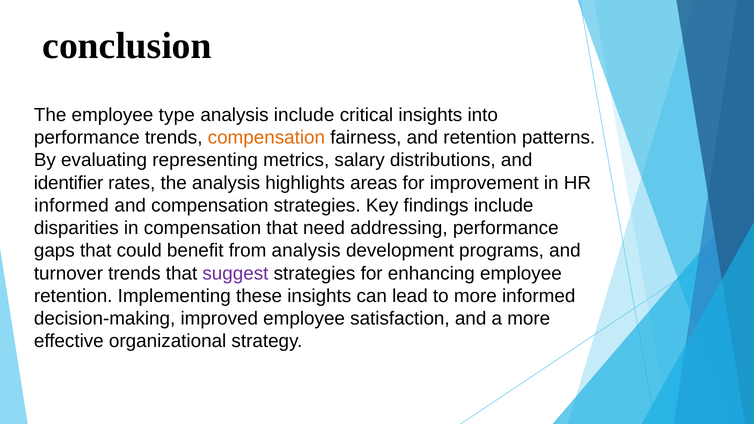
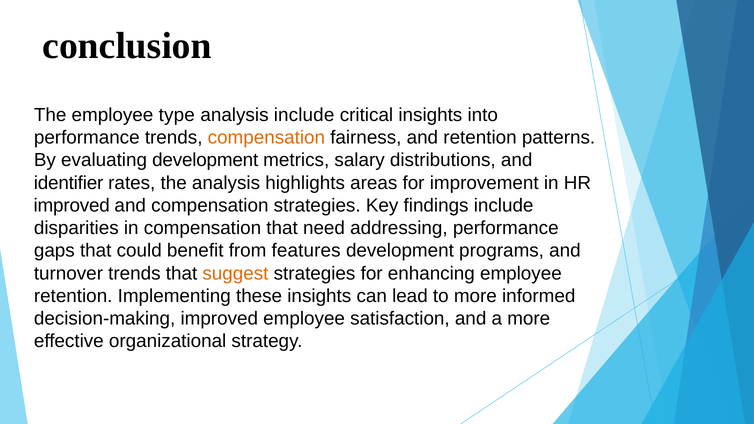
evaluating representing: representing -> development (205, 160)
informed: informed -> improved (72, 206)
from analysis: analysis -> features (306, 251)
suggest colour: purple -> orange (235, 273)
